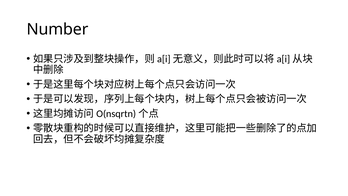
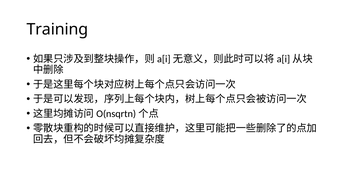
Number: Number -> Training (57, 29)
